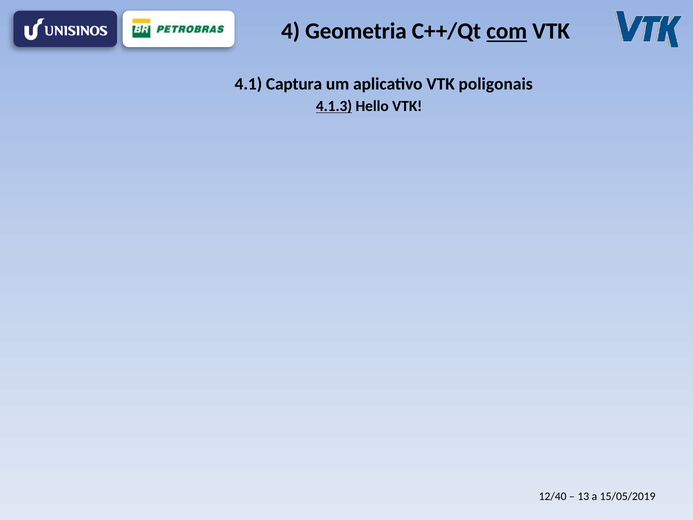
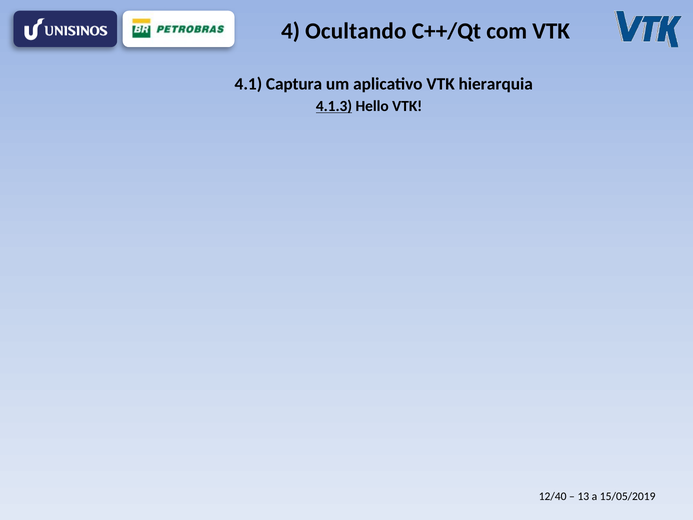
Geometria: Geometria -> Ocultando (356, 31)
com underline: present -> none (507, 31)
poligonais: poligonais -> hierarquia (496, 84)
